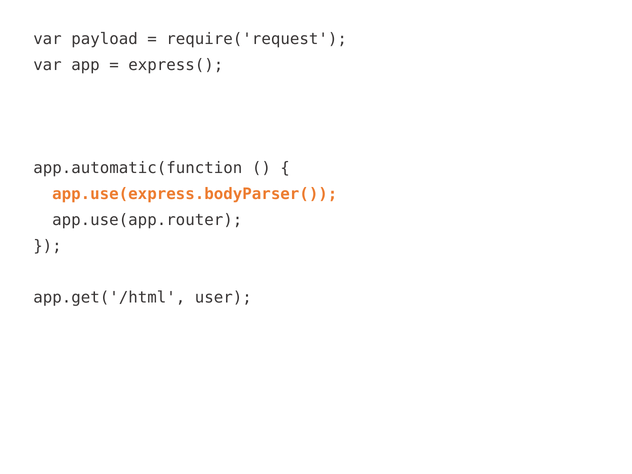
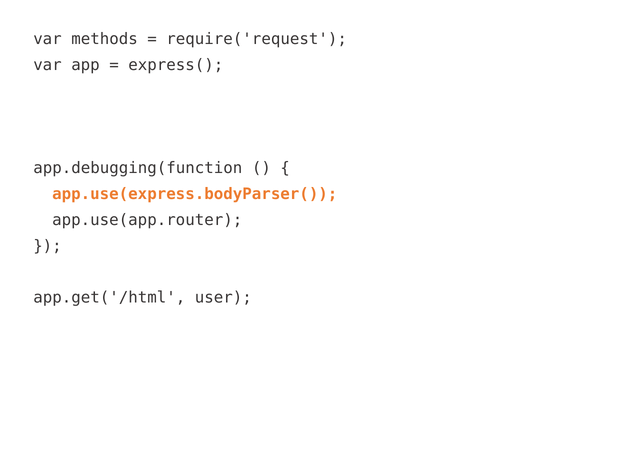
payload: payload -> methods (105, 39)
app.automatic(function: app.automatic(function -> app.debugging(function (138, 168)
